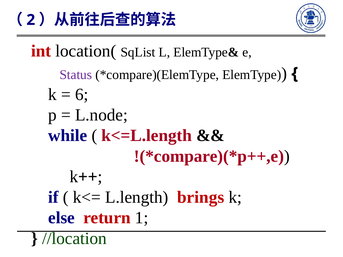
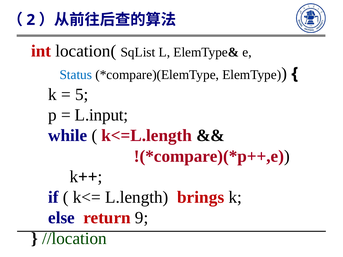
Status colour: purple -> blue (76, 75)
6: 6 -> 5 (82, 95)
L.node: L.node -> L.input (101, 115)
1: 1 -> 9 (142, 218)
